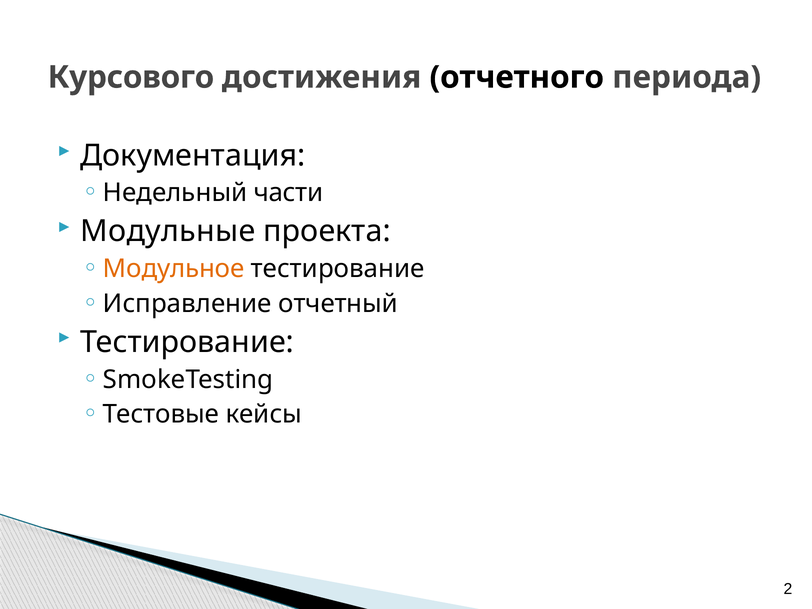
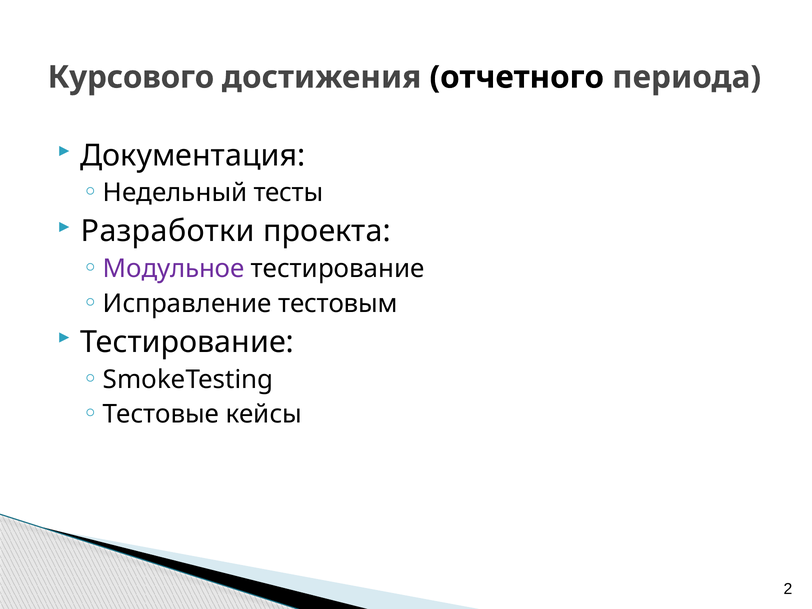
части: части -> тесты (288, 193)
Модульные: Модульные -> Разработки (168, 231)
Модульное colour: orange -> purple (174, 269)
отчетный: отчетный -> тестовым (338, 304)
